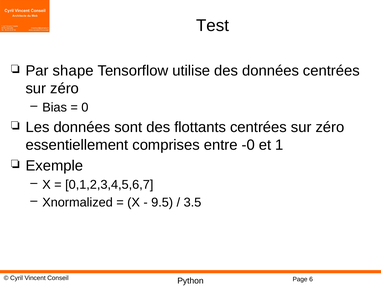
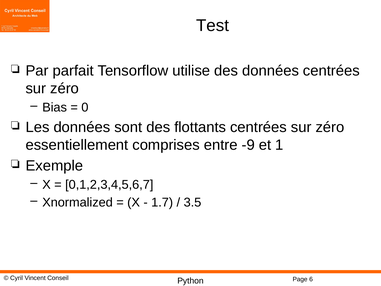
shape: shape -> parfait (73, 71)
-0: -0 -> -9 (248, 145)
9.5: 9.5 -> 1.7 (162, 202)
